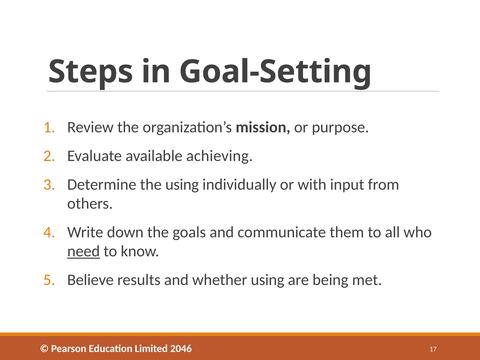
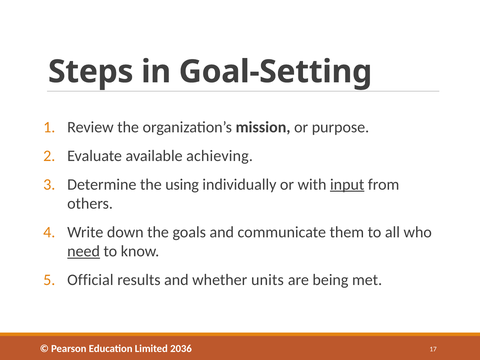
input underline: none -> present (347, 184)
Believe: Believe -> Official (90, 280)
whether using: using -> units (267, 280)
2046: 2046 -> 2036 (181, 349)
